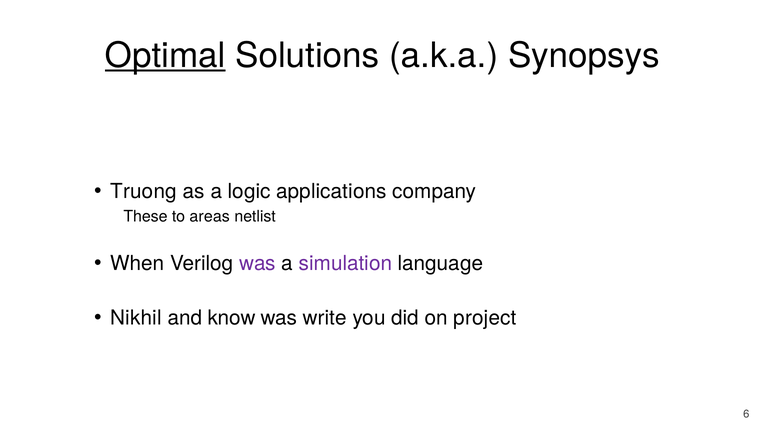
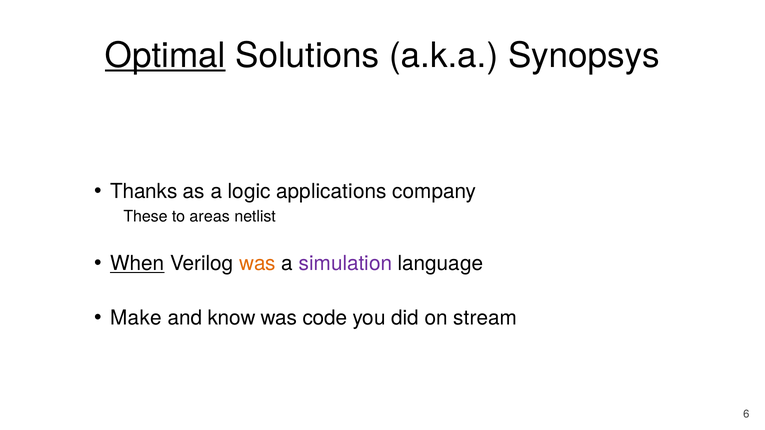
Truong: Truong -> Thanks (144, 192)
When underline: none -> present (137, 264)
was colour: purple -> orange (257, 264)
Nikhil: Nikhil -> Make (136, 318)
write: write -> code (325, 318)
project: project -> stream (485, 318)
